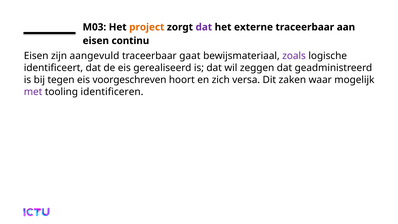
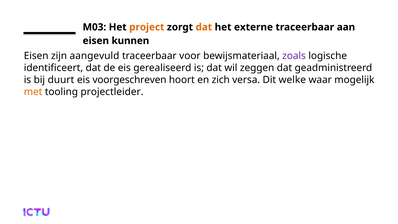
dat colour: purple -> orange (204, 27)
continu: continu -> kunnen (130, 41)
gaat: gaat -> voor (190, 56)
tegen: tegen -> duurt (61, 80)
zaken: zaken -> welke (292, 80)
met colour: purple -> orange (33, 92)
identificeren: identificeren -> projectleider (112, 92)
